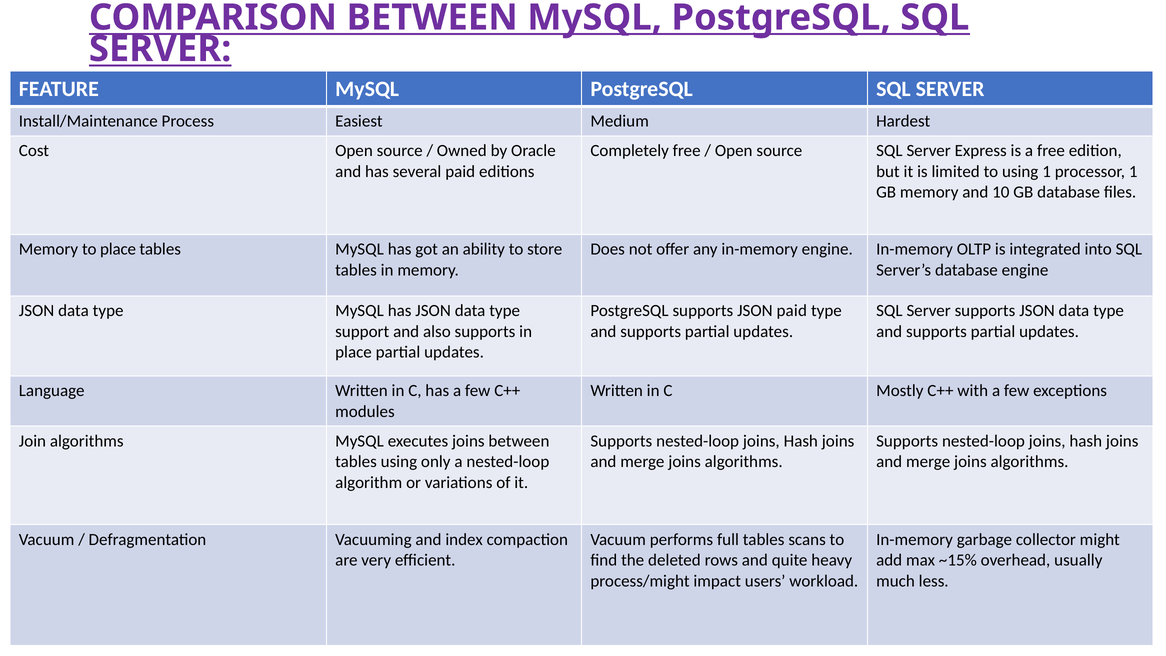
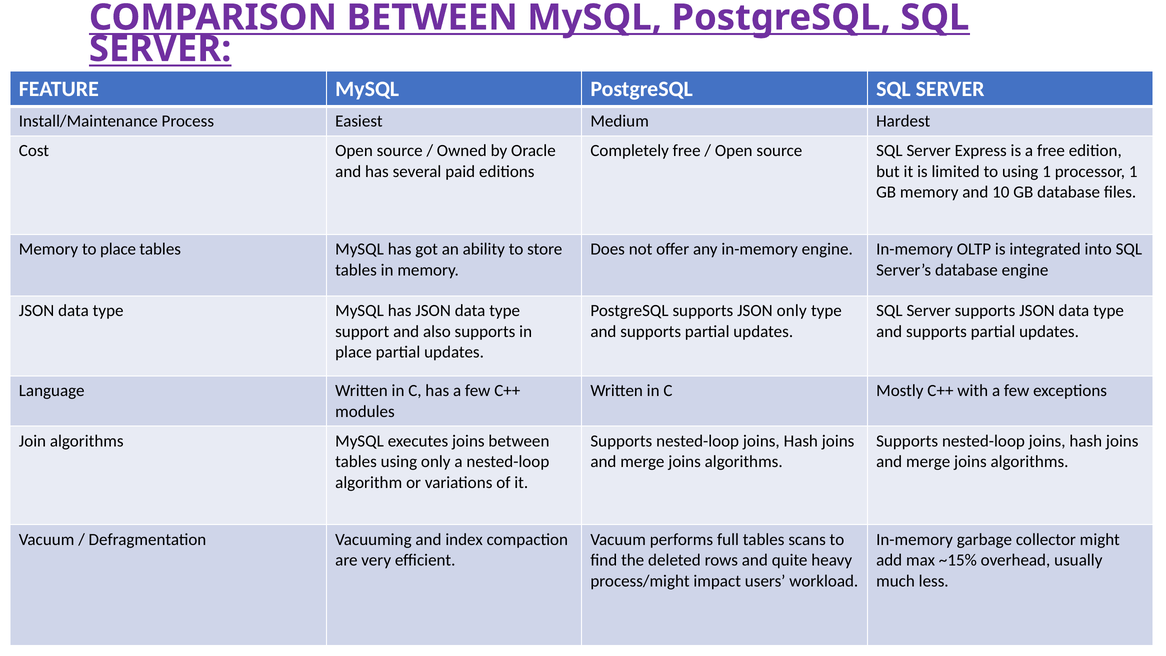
JSON paid: paid -> only (792, 311)
